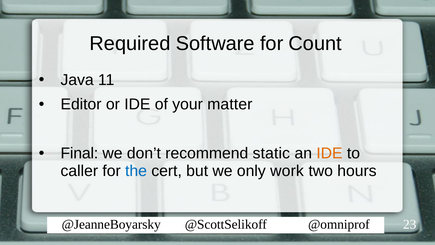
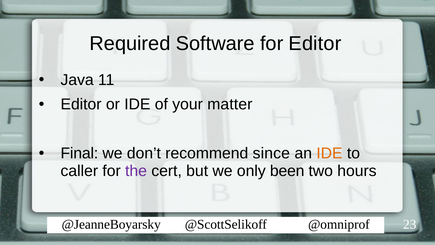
for Count: Count -> Editor (315, 44)
static: static -> since (271, 153)
the colour: blue -> purple (136, 171)
work: work -> been (287, 171)
